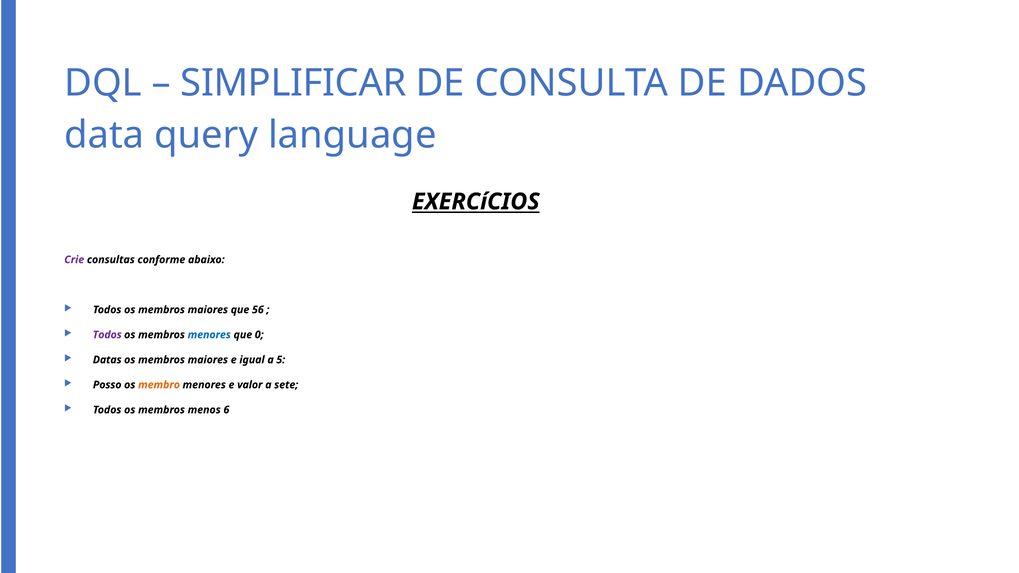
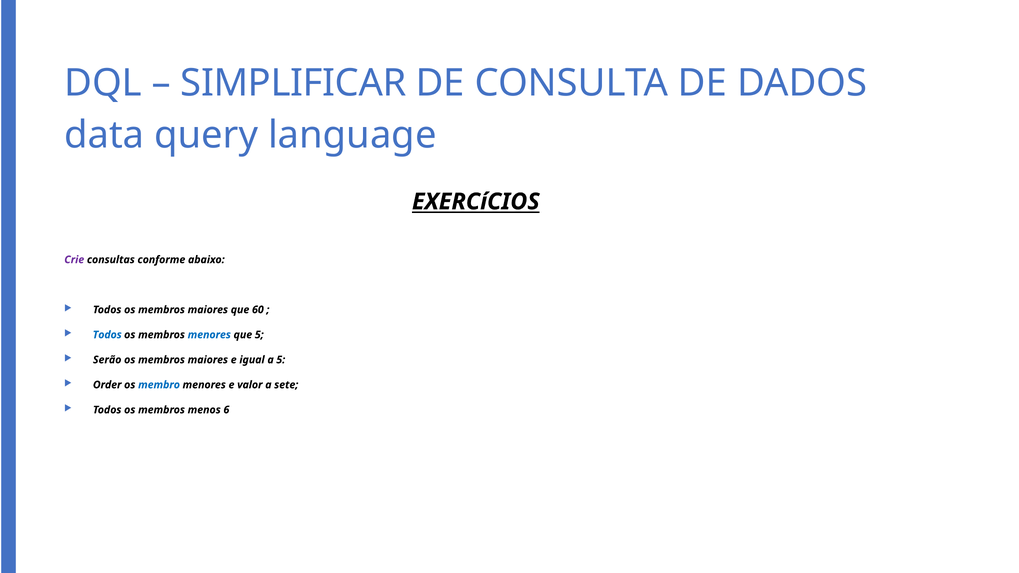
56: 56 -> 60 (258, 310)
Todos colour: purple -> blue (107, 335)
que 0: 0 -> 5 (259, 335)
Datas: Datas -> Serão (107, 360)
Posso: Posso -> Order (107, 385)
membro colour: orange -> blue (159, 385)
